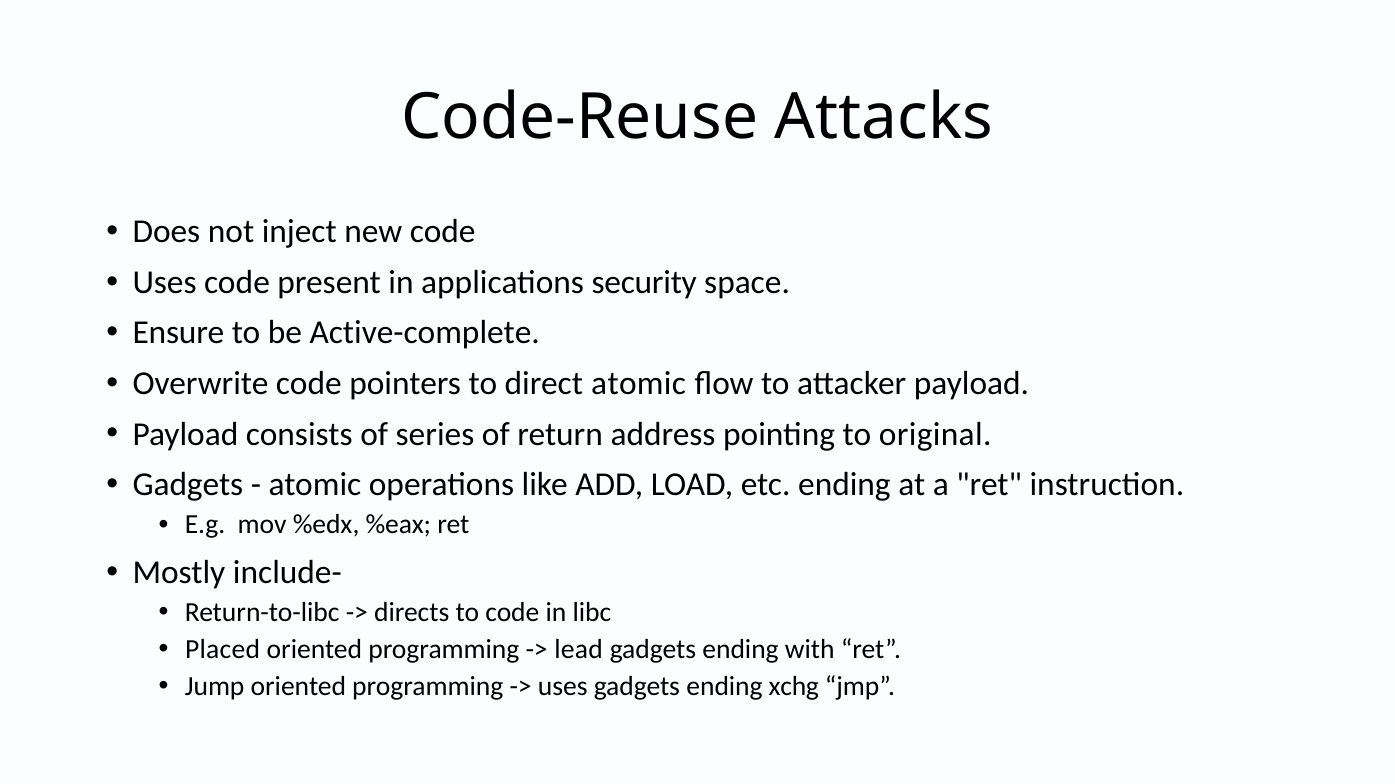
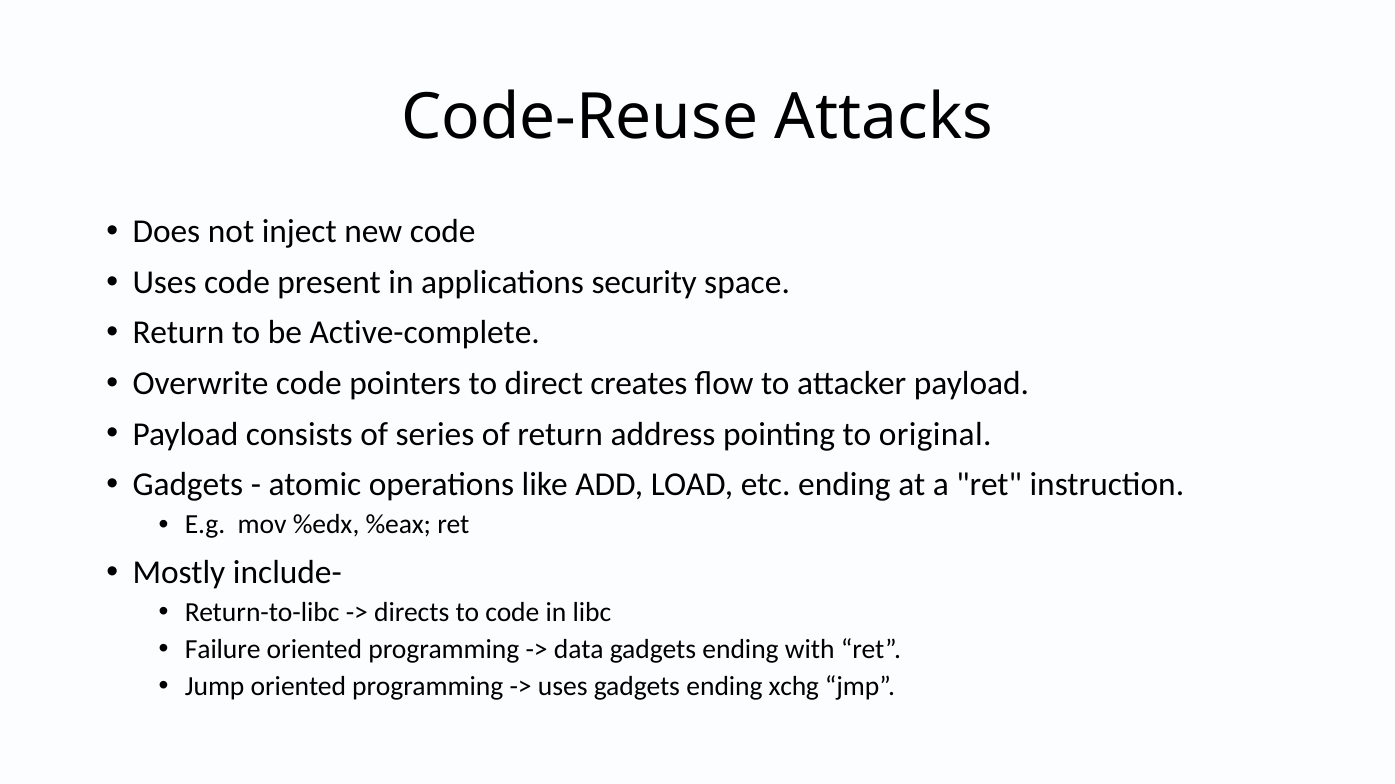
Ensure: Ensure -> Return (178, 333)
direct atomic: atomic -> creates (639, 384)
Placed: Placed -> Failure (223, 650)
lead: lead -> data (579, 650)
